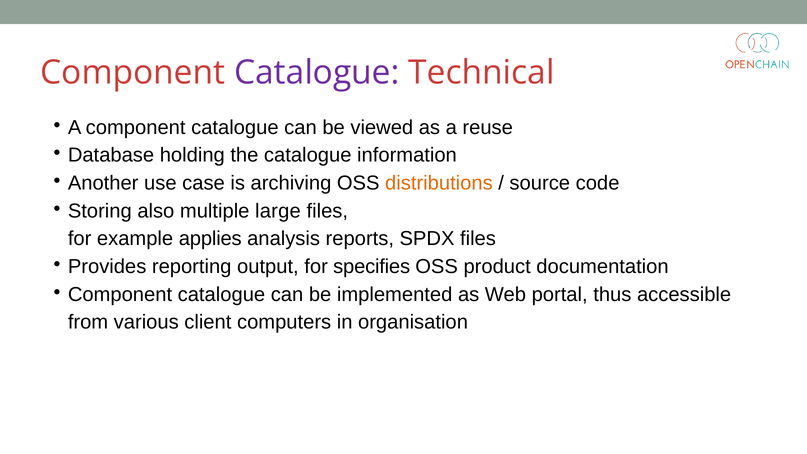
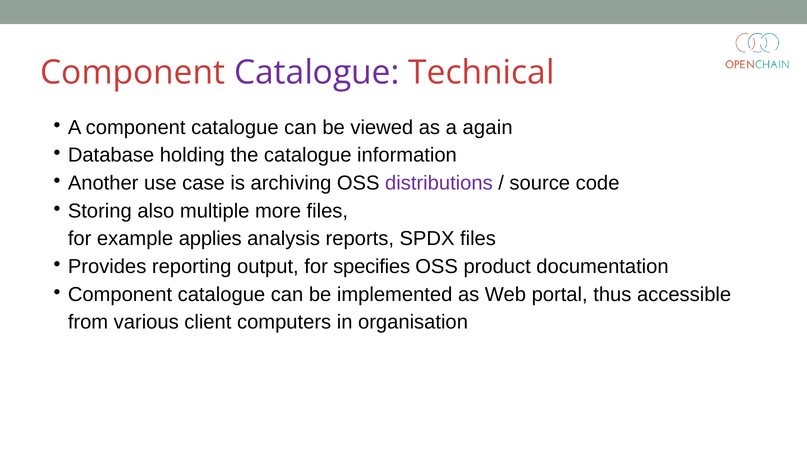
reuse: reuse -> again (488, 127)
distributions colour: orange -> purple (439, 183)
large: large -> more (278, 211)
